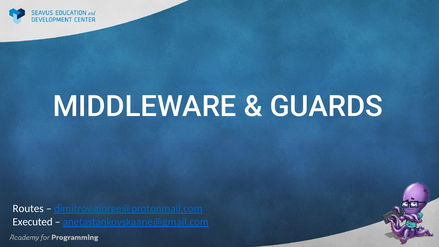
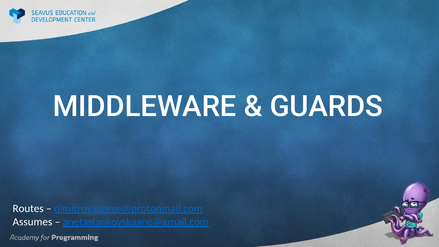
Executed: Executed -> Assumes (32, 222)
